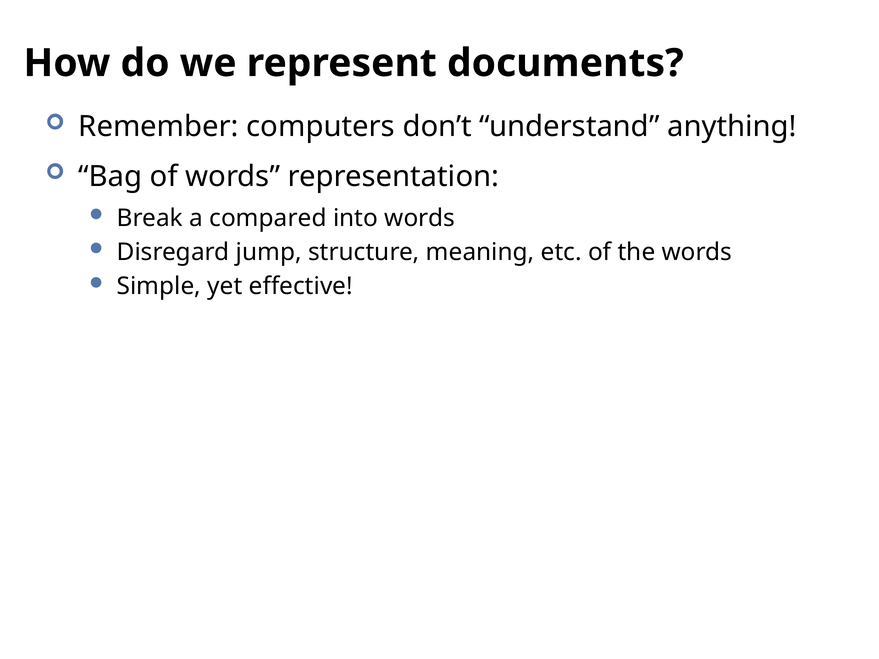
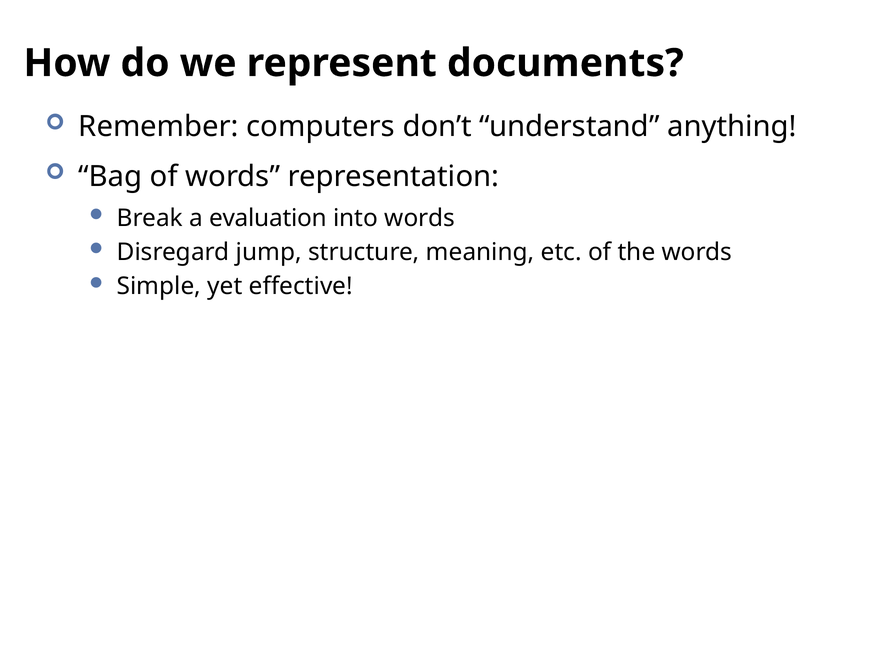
compared: compared -> evaluation (268, 218)
